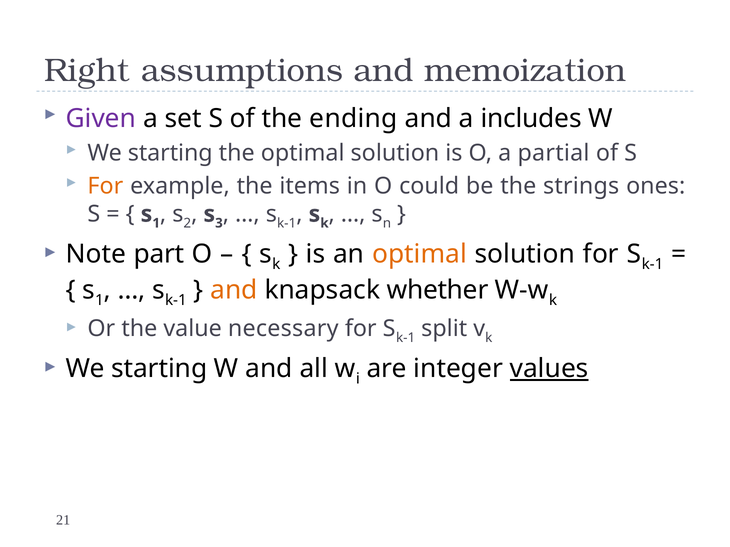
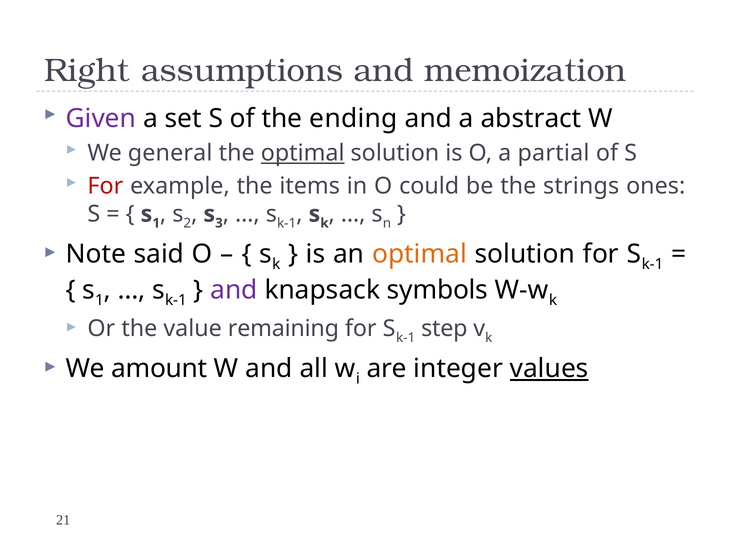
includes: includes -> abstract (531, 119)
starting: starting -> general (170, 153)
optimal underline: none -> present (303, 153)
For colour: orange -> red (105, 186)
part: part -> said (159, 254)
and colour: orange -> purple (234, 290)
whether: whether -> symbols (437, 290)
necessary: necessary -> remaining (283, 329)
split: split -> step (444, 329)
starting: starting -> amount (159, 369)
